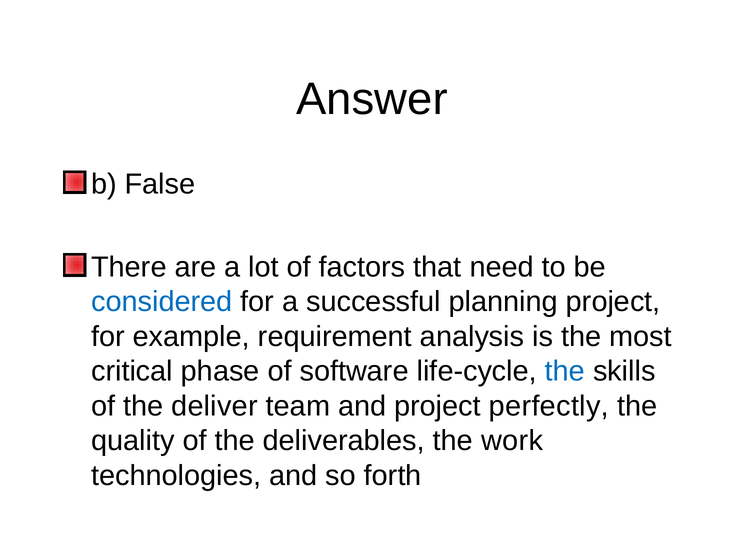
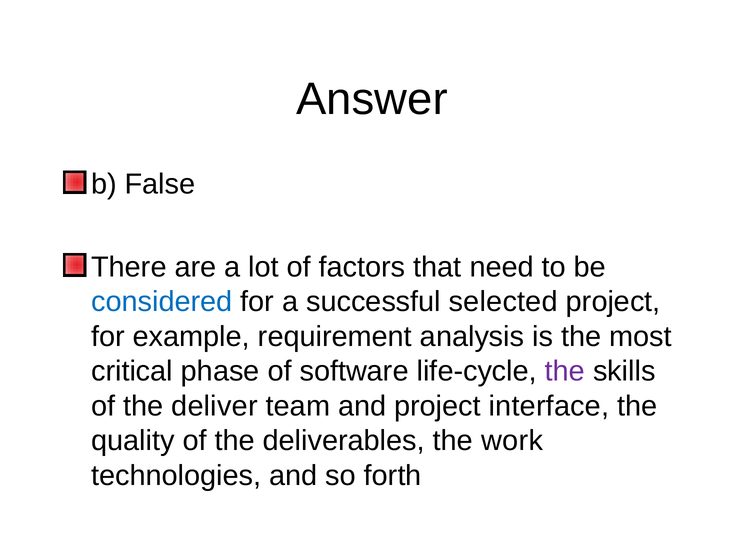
planning: planning -> selected (503, 302)
the colour: blue -> purple (565, 371)
perfectly: perfectly -> interface (549, 406)
